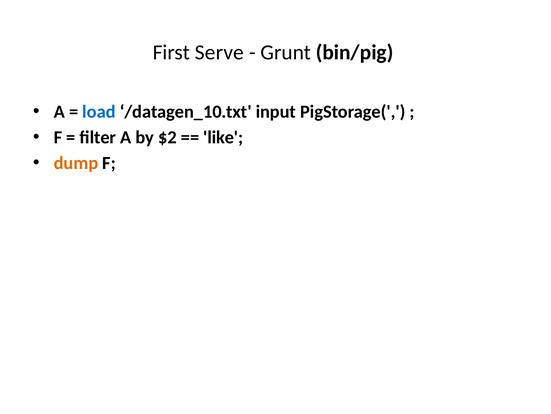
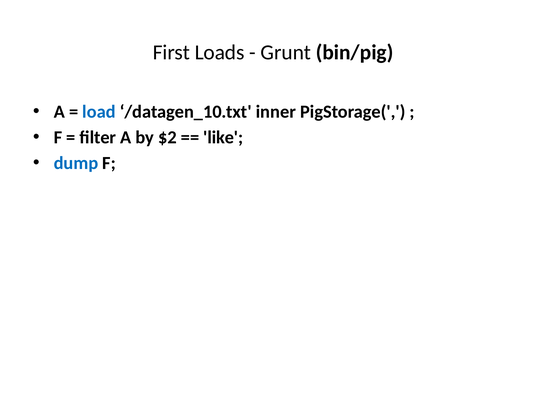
Serve: Serve -> Loads (220, 52)
input: input -> inner (276, 111)
dump colour: orange -> blue (76, 163)
